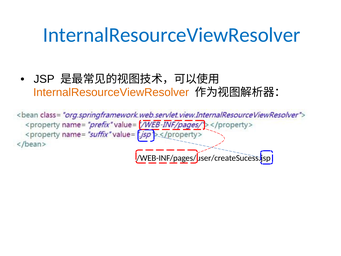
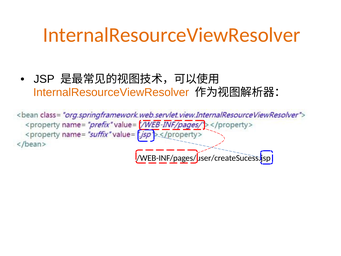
InternalResourceViewResolver colour: blue -> orange (172, 35)
